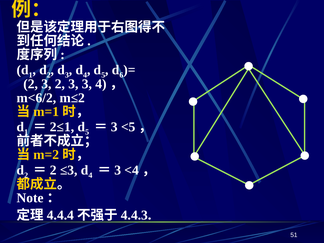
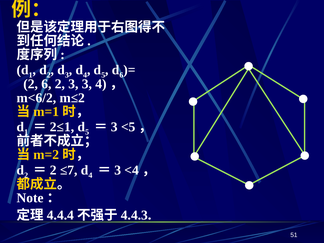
3: 3 -> 6 (46, 84)
≤3: ≤3 -> ≤7 (69, 170)
